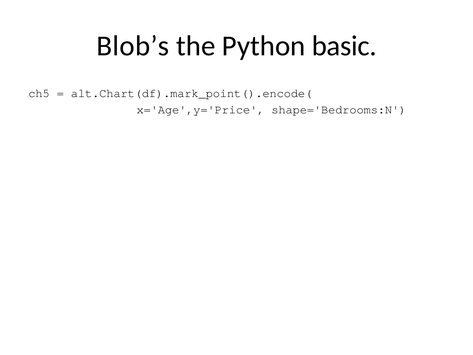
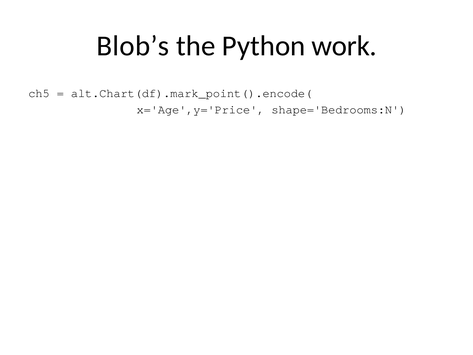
basic: basic -> work (344, 46)
